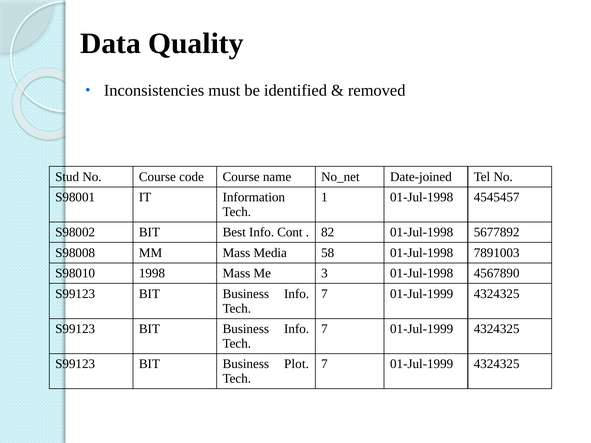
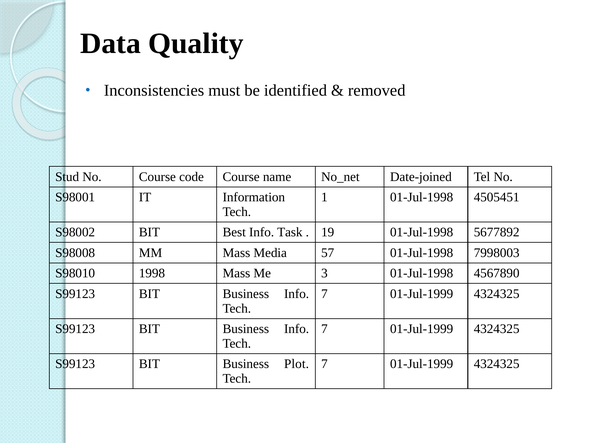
4545457: 4545457 -> 4505451 (497, 197)
Cont: Cont -> Task (290, 232)
82: 82 -> 19 (328, 232)
58: 58 -> 57 (328, 253)
7891003: 7891003 -> 7998003 (497, 253)
